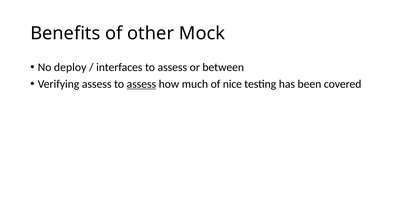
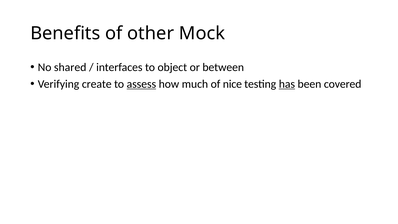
deploy: deploy -> shared (70, 67)
interfaces to assess: assess -> object (172, 67)
Verifying assess: assess -> create (97, 84)
has underline: none -> present (287, 84)
